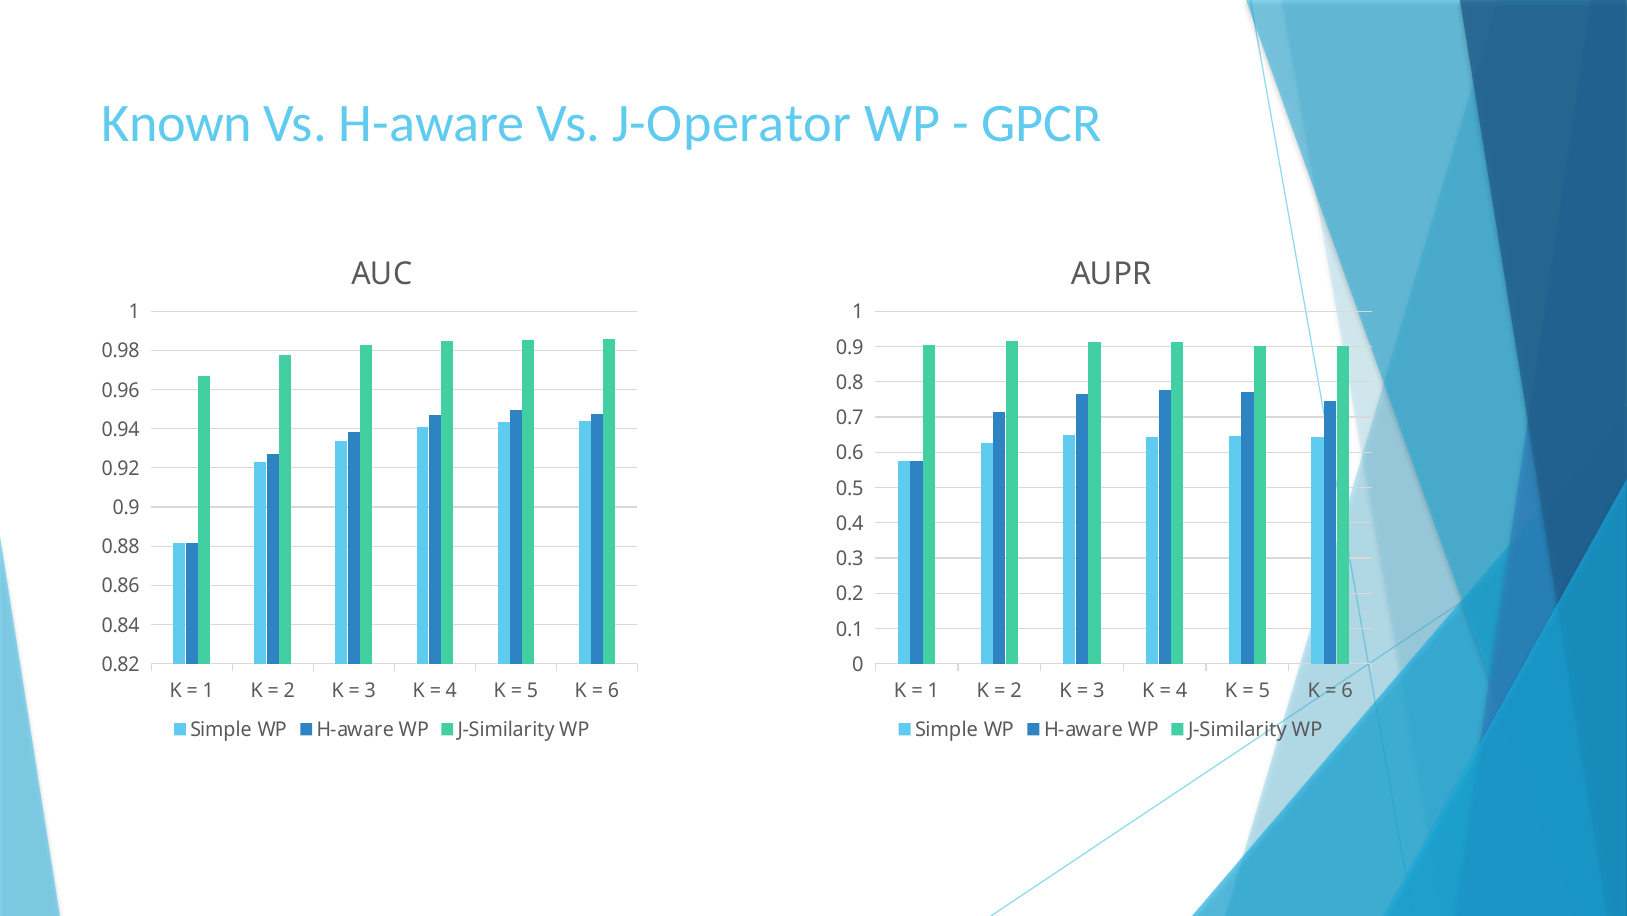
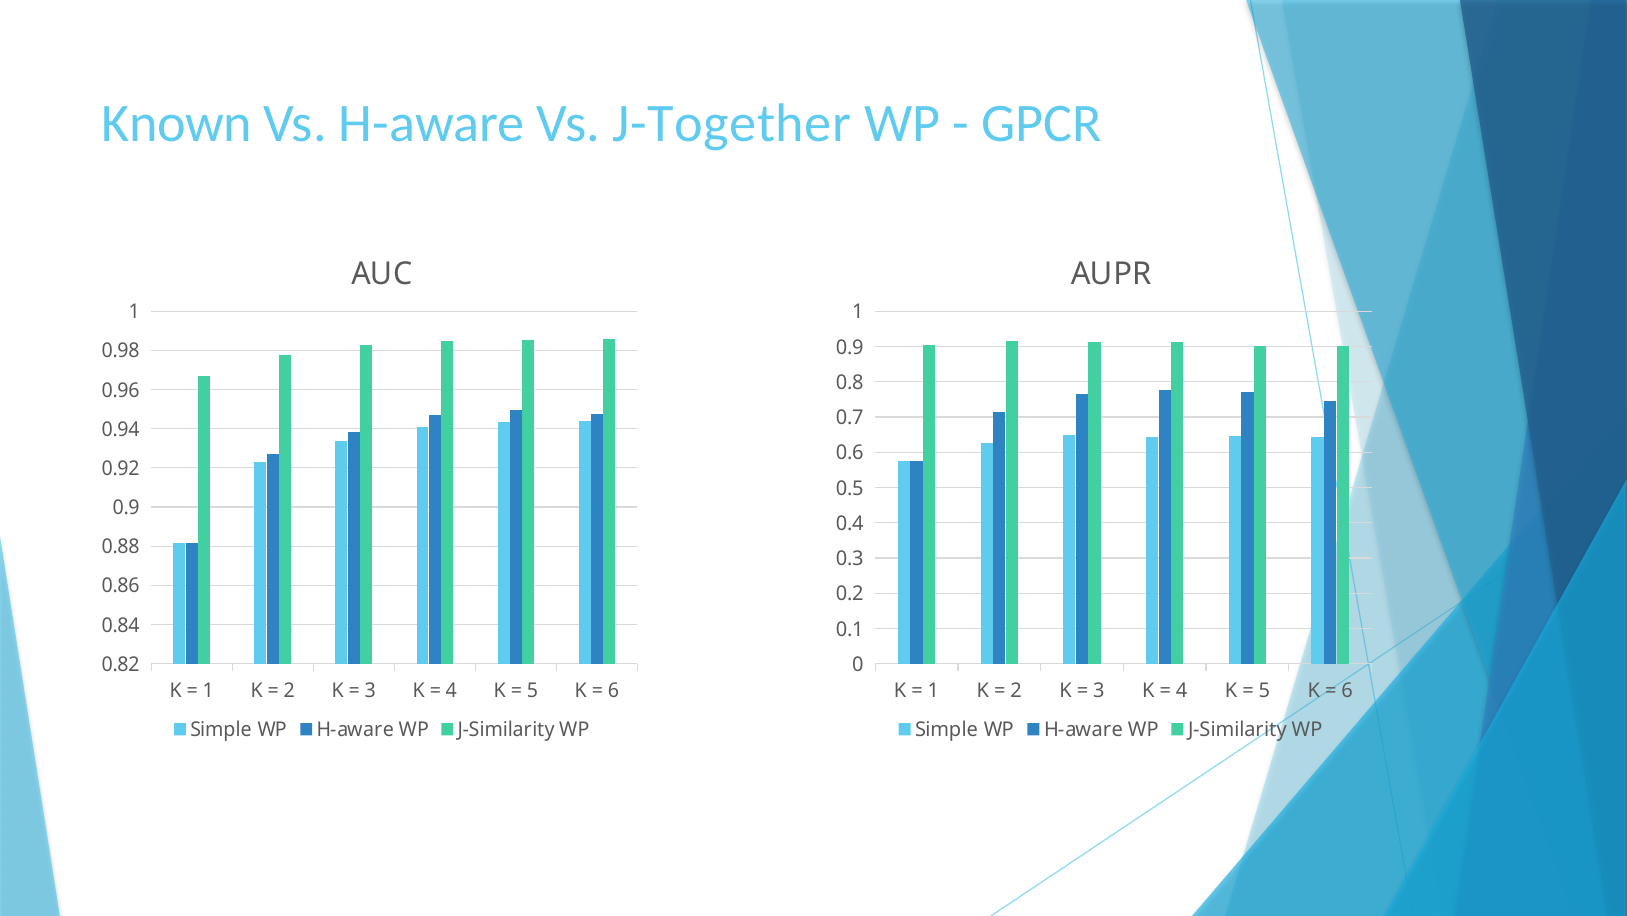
J-Operator: J-Operator -> J-Together (732, 124)
